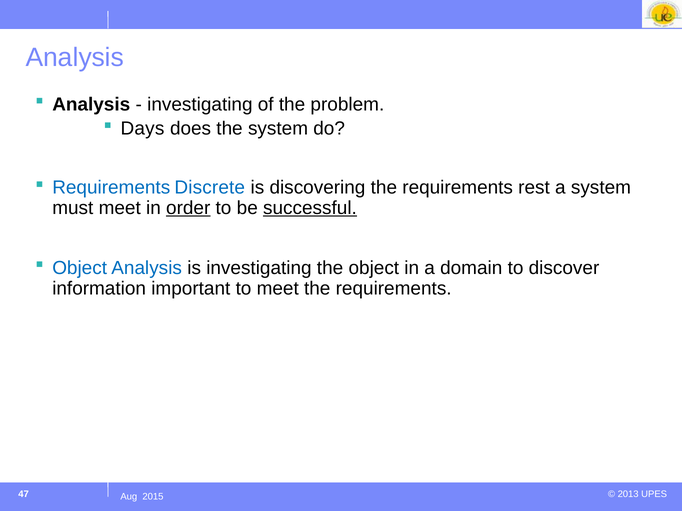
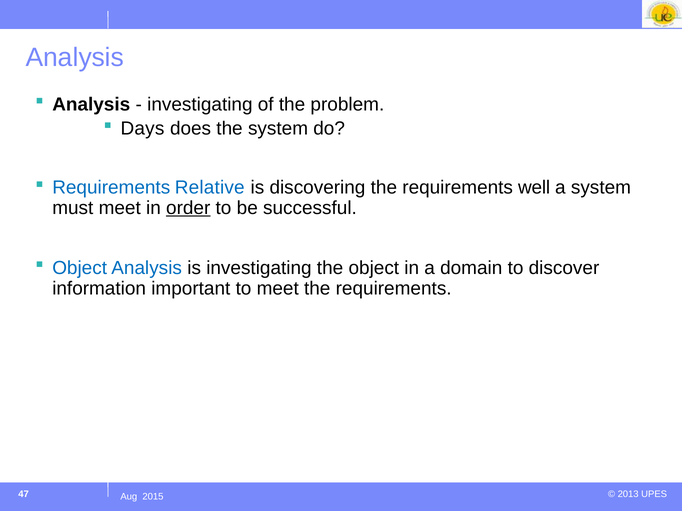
Discrete: Discrete -> Relative (210, 188)
rest: rest -> well (534, 188)
successful underline: present -> none (310, 208)
